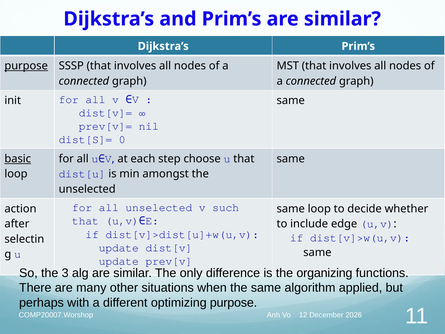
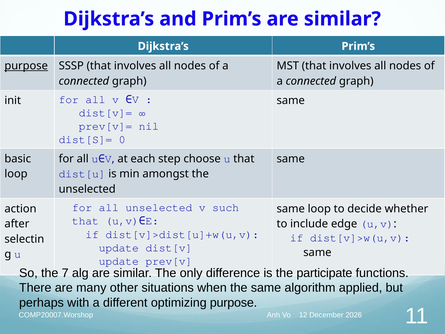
basic underline: present -> none (18, 159)
3: 3 -> 7 (65, 273)
organizing: organizing -> participate (324, 273)
